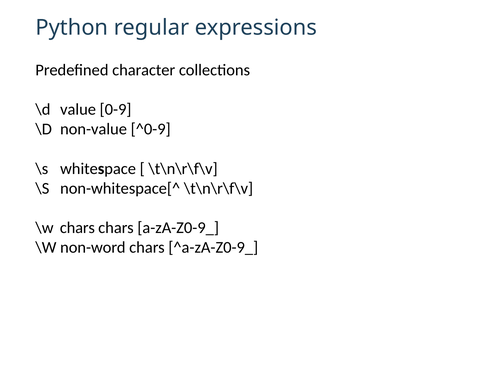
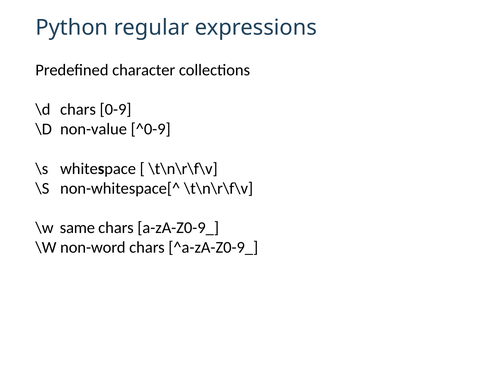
\d value: value -> chars (78, 110)
\w chars: chars -> same (77, 228)
